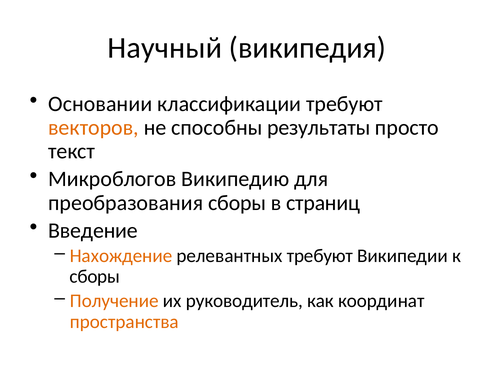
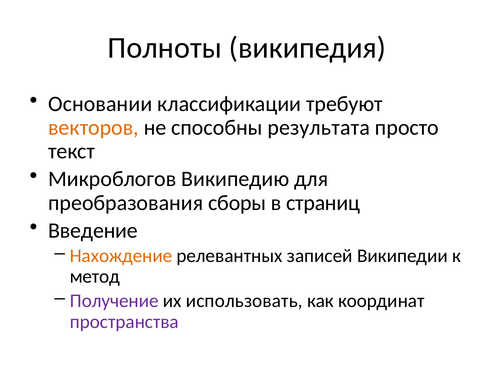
Научный: Научный -> Полноты (165, 48)
результаты: результаты -> результата (319, 127)
релевантных требуют: требуют -> записей (320, 256)
сборы: сборы -> метод (95, 276)
Получение colour: orange -> purple (114, 300)
руководитель: руководитель -> использовать (244, 300)
пространства colour: orange -> purple (124, 321)
